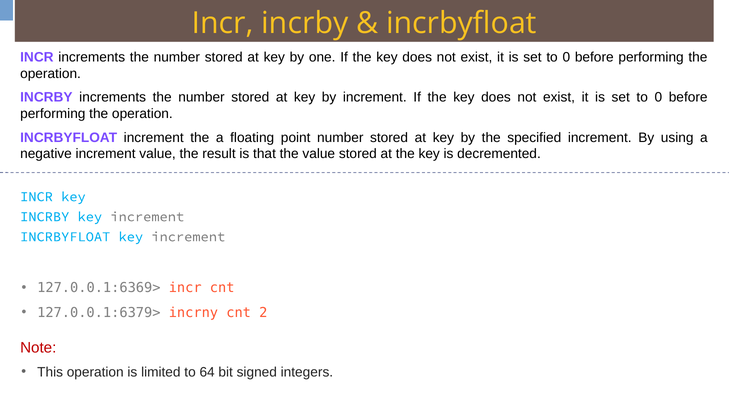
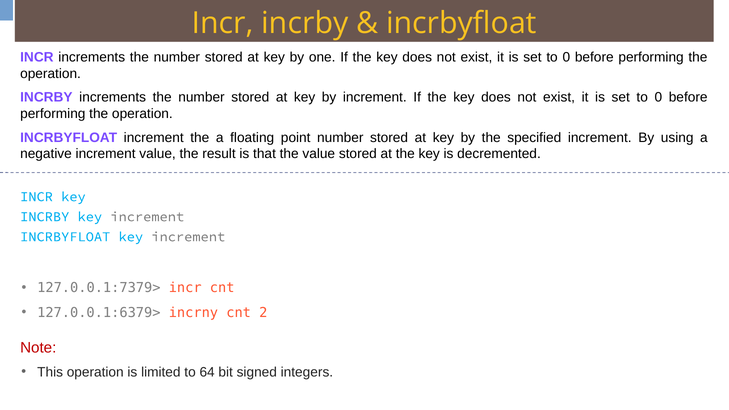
127.0.0.1:6369>: 127.0.0.1:6369> -> 127.0.0.1:7379> (99, 288)
